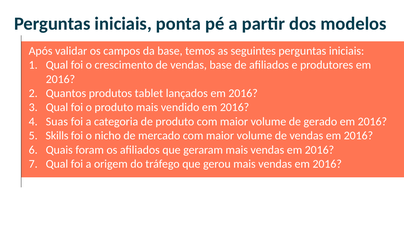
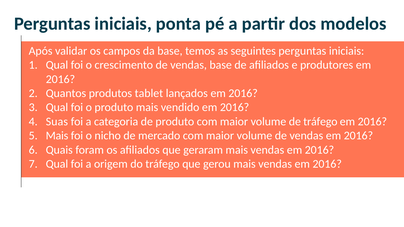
de gerado: gerado -> tráfego (320, 122)
Skills: Skills -> Mais (57, 136)
